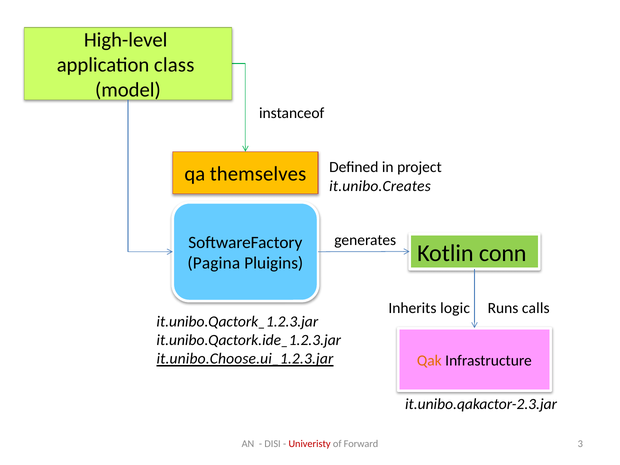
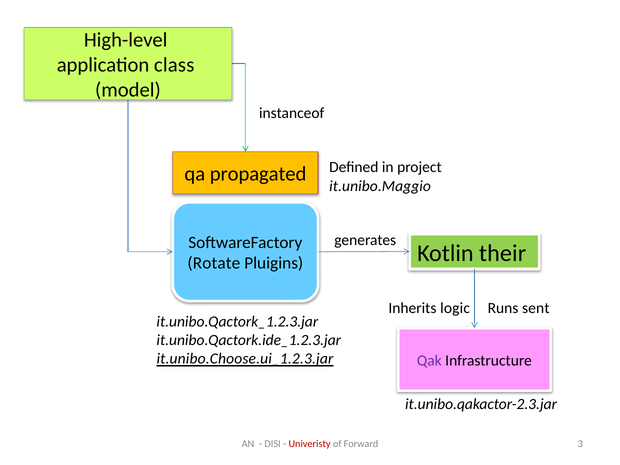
themselves: themselves -> propagated (258, 174)
it.unibo.Creates: it.unibo.Creates -> it.unibo.Maggio (380, 186)
conn: conn -> their (503, 253)
Pagina: Pagina -> Rotate (214, 263)
calls: calls -> sent (536, 308)
Qak colour: orange -> purple (429, 360)
